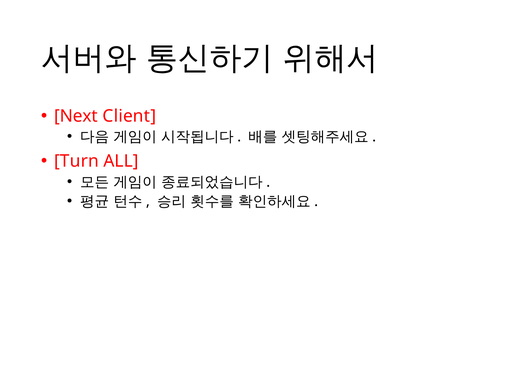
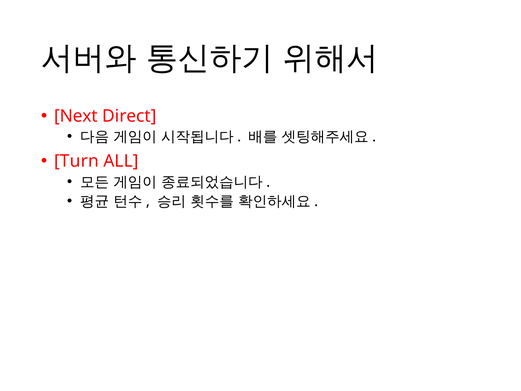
Client: Client -> Direct (129, 116)
